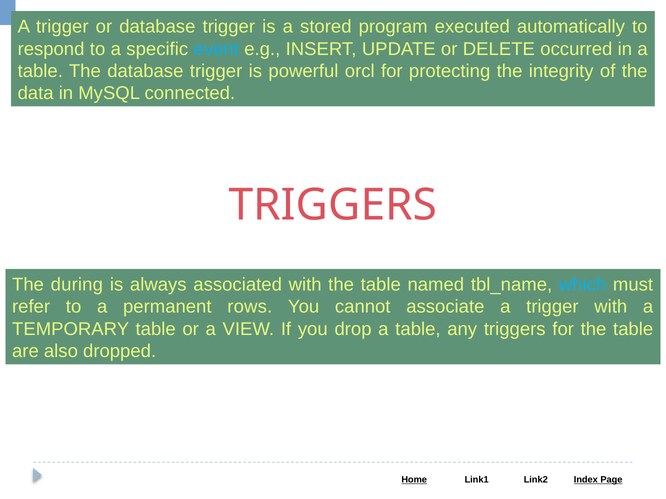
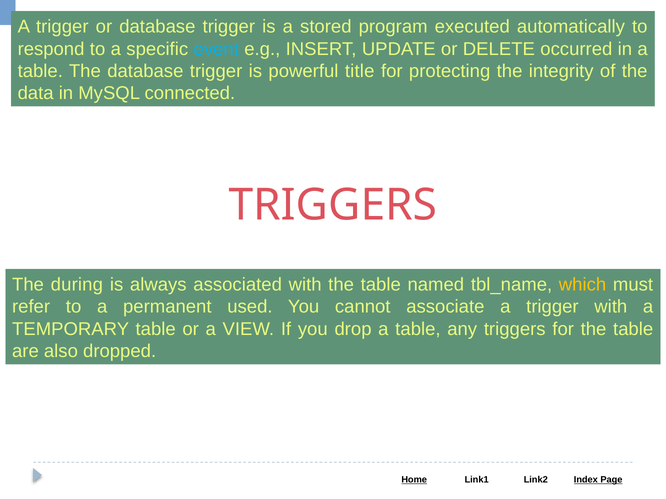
orcl: orcl -> title (360, 71)
which colour: light blue -> yellow (583, 285)
rows: rows -> used (250, 307)
